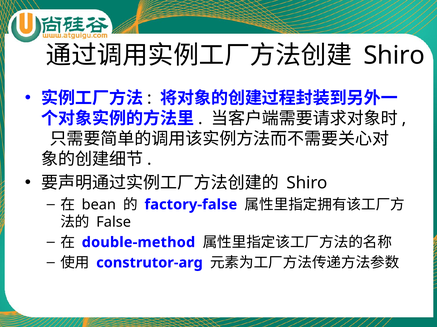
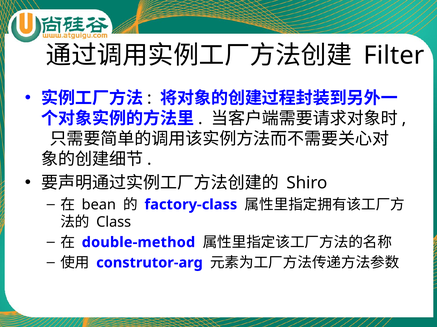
Shiro: Shiro -> Filter (394, 56)
factory-false: factory-false -> factory-class (191, 205)
False: False -> Class (114, 222)
